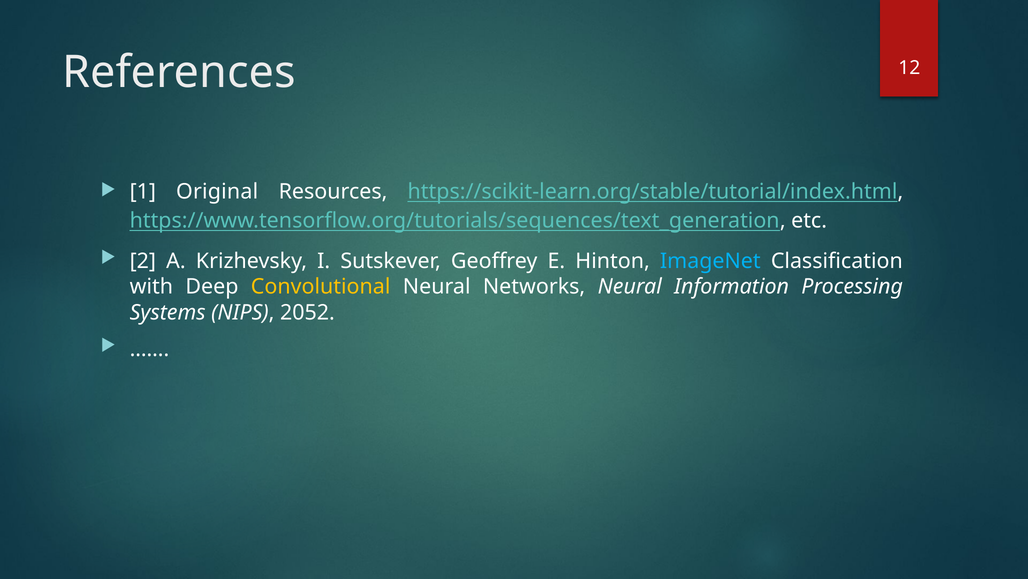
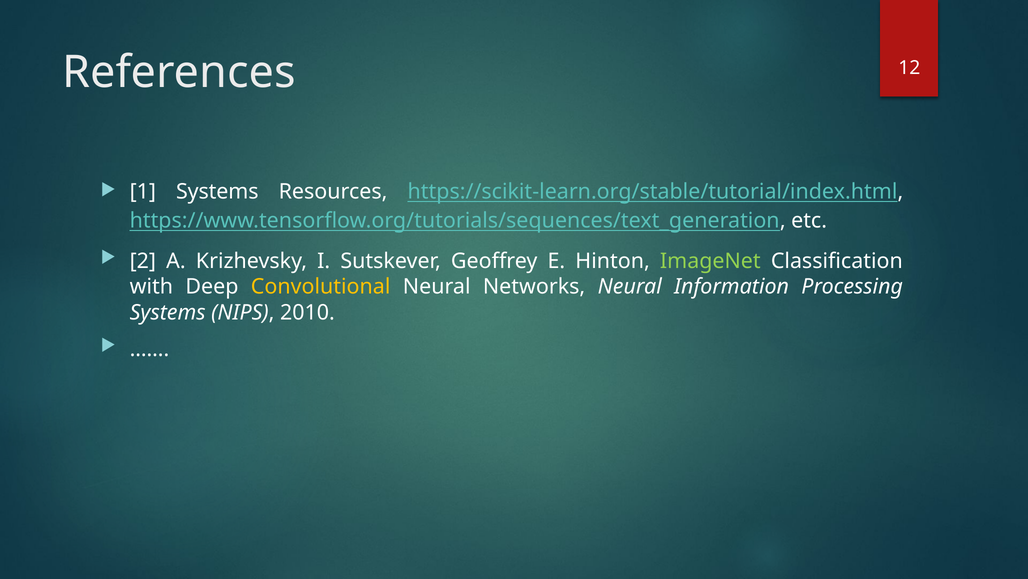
1 Original: Original -> Systems (217, 191)
ImageNet colour: light blue -> light green (710, 261)
2052: 2052 -> 2010 (307, 312)
